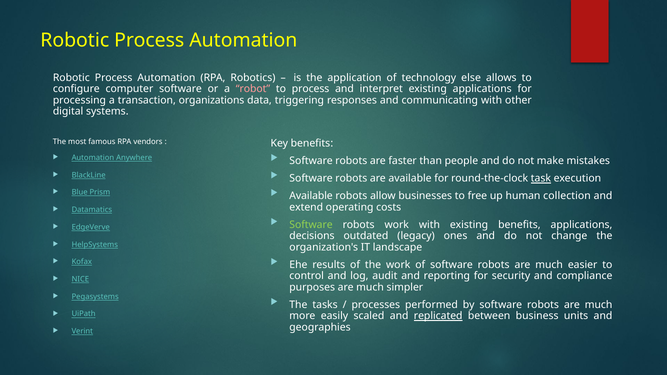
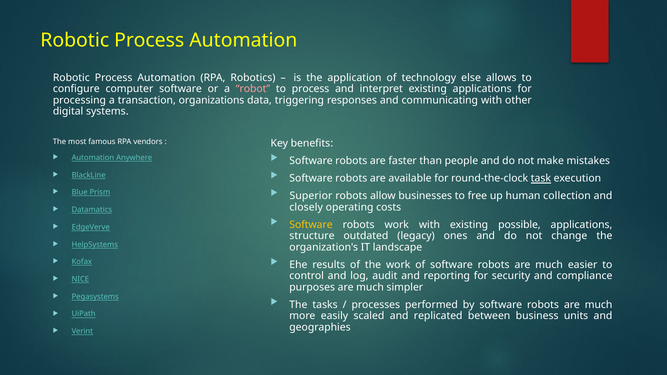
Available: Available -> Superior (311, 196)
extend: extend -> closely (306, 207)
Software colour: light green -> yellow (311, 225)
existing benefits: benefits -> possible (519, 225)
decisions: decisions -> structure (312, 236)
replicated underline: present -> none (438, 316)
